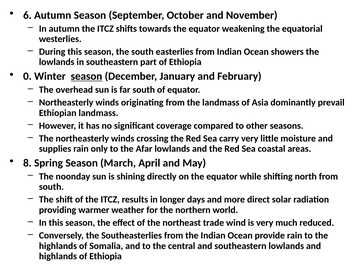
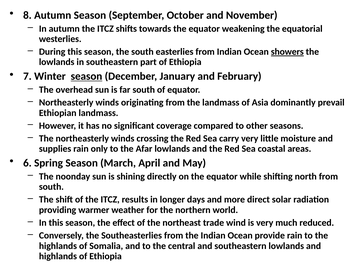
6: 6 -> 8 (27, 15)
showers underline: none -> present (287, 52)
0: 0 -> 7 (27, 76)
8: 8 -> 6 (27, 163)
